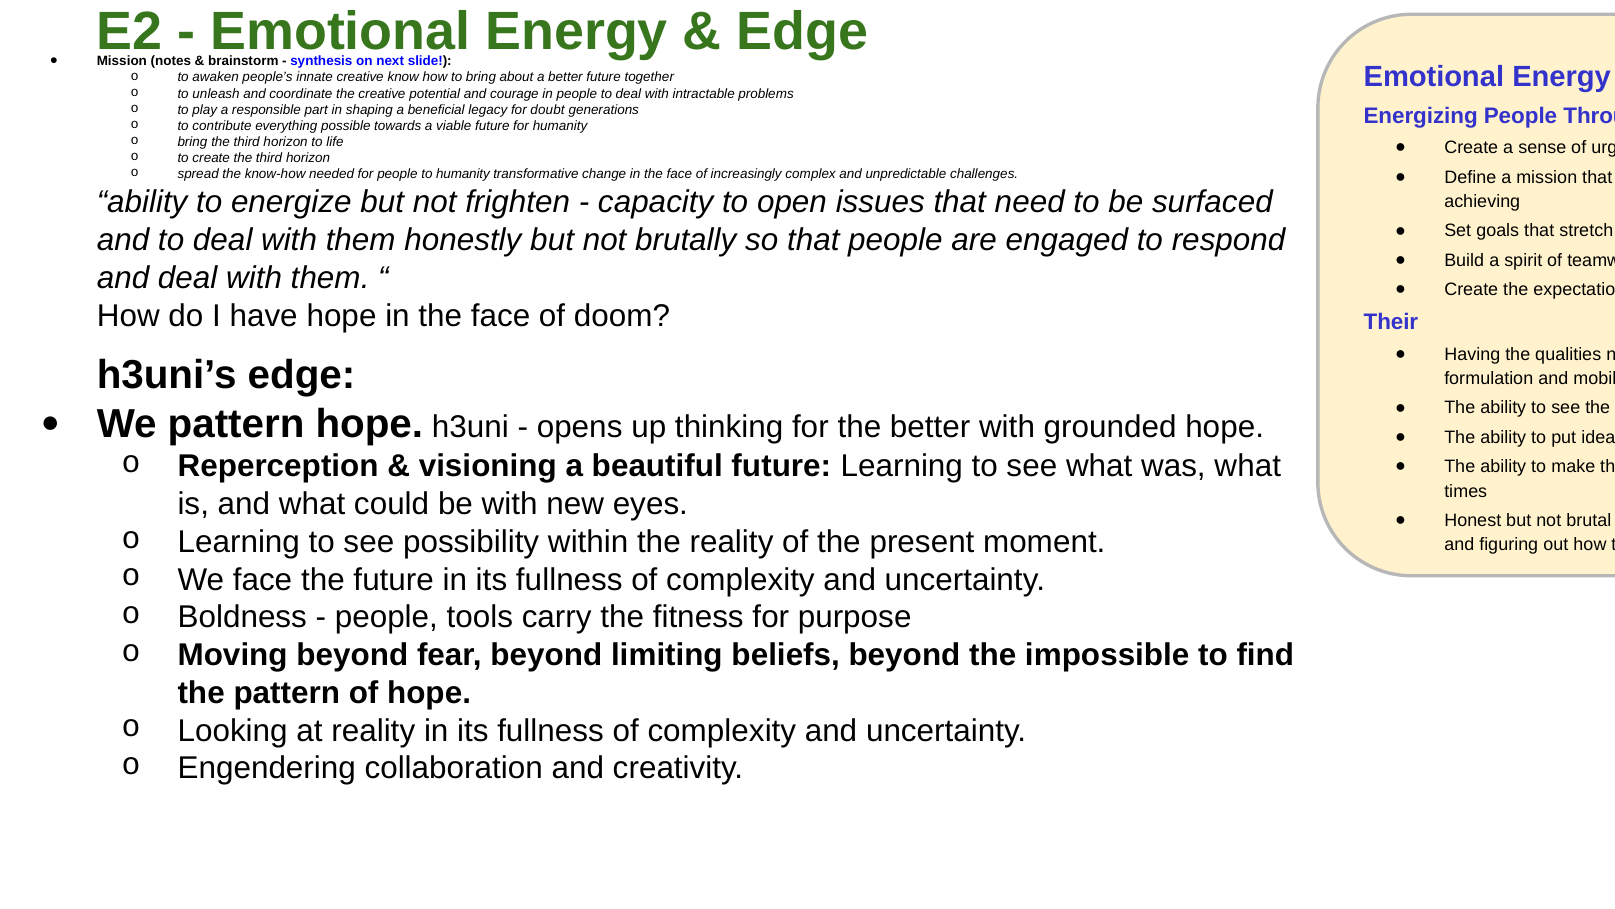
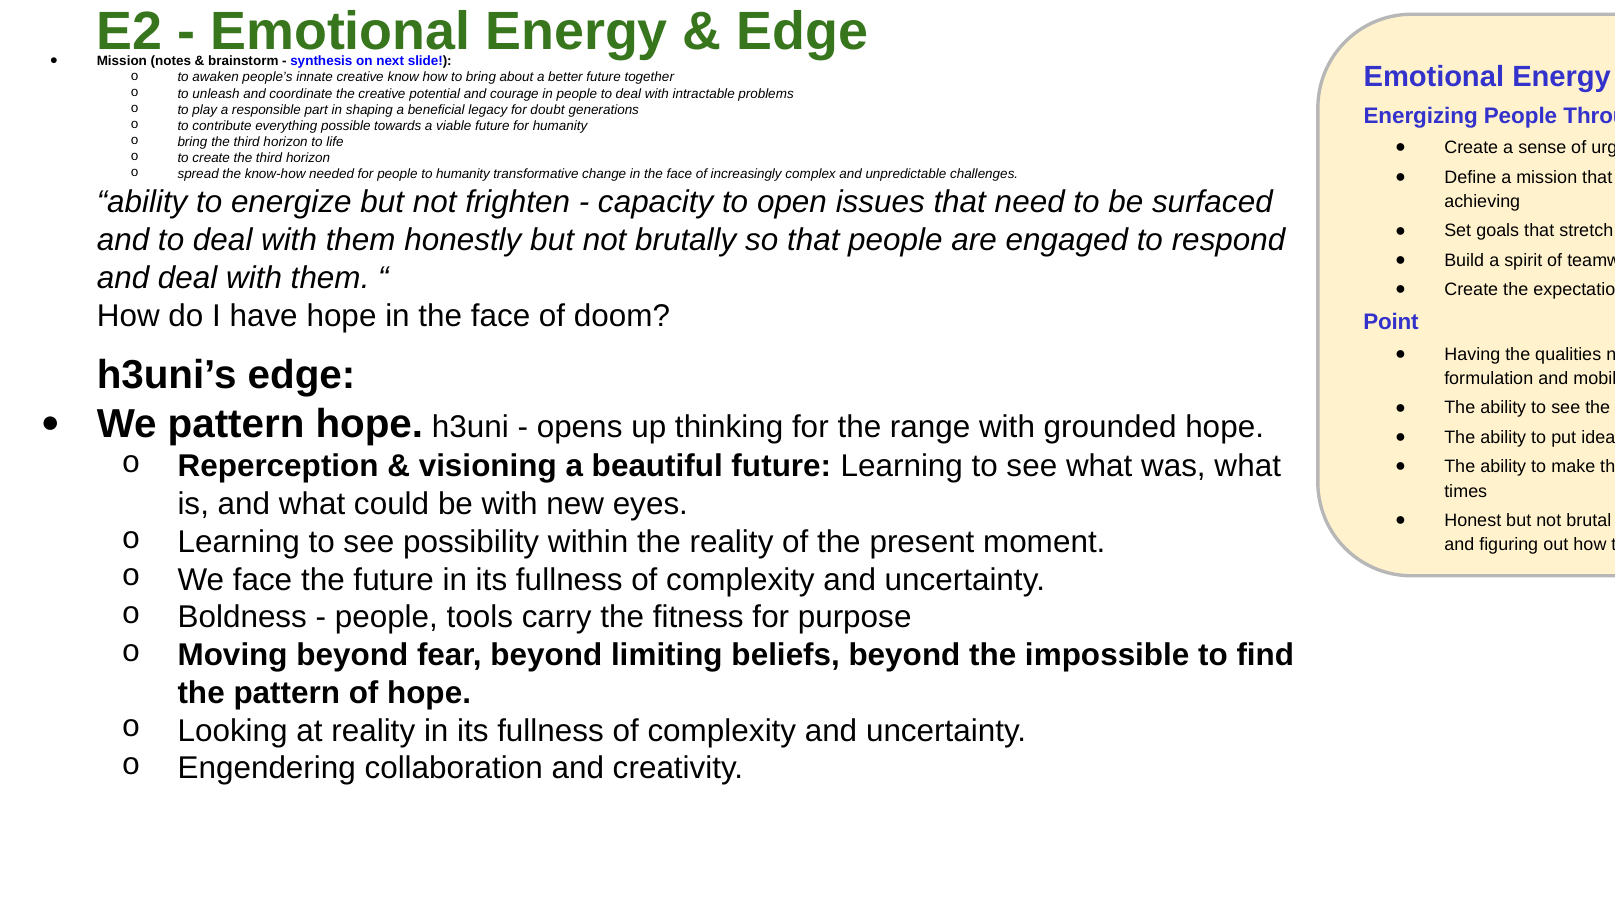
Their: Their -> Point (1391, 322)
the better: better -> range (930, 427)
